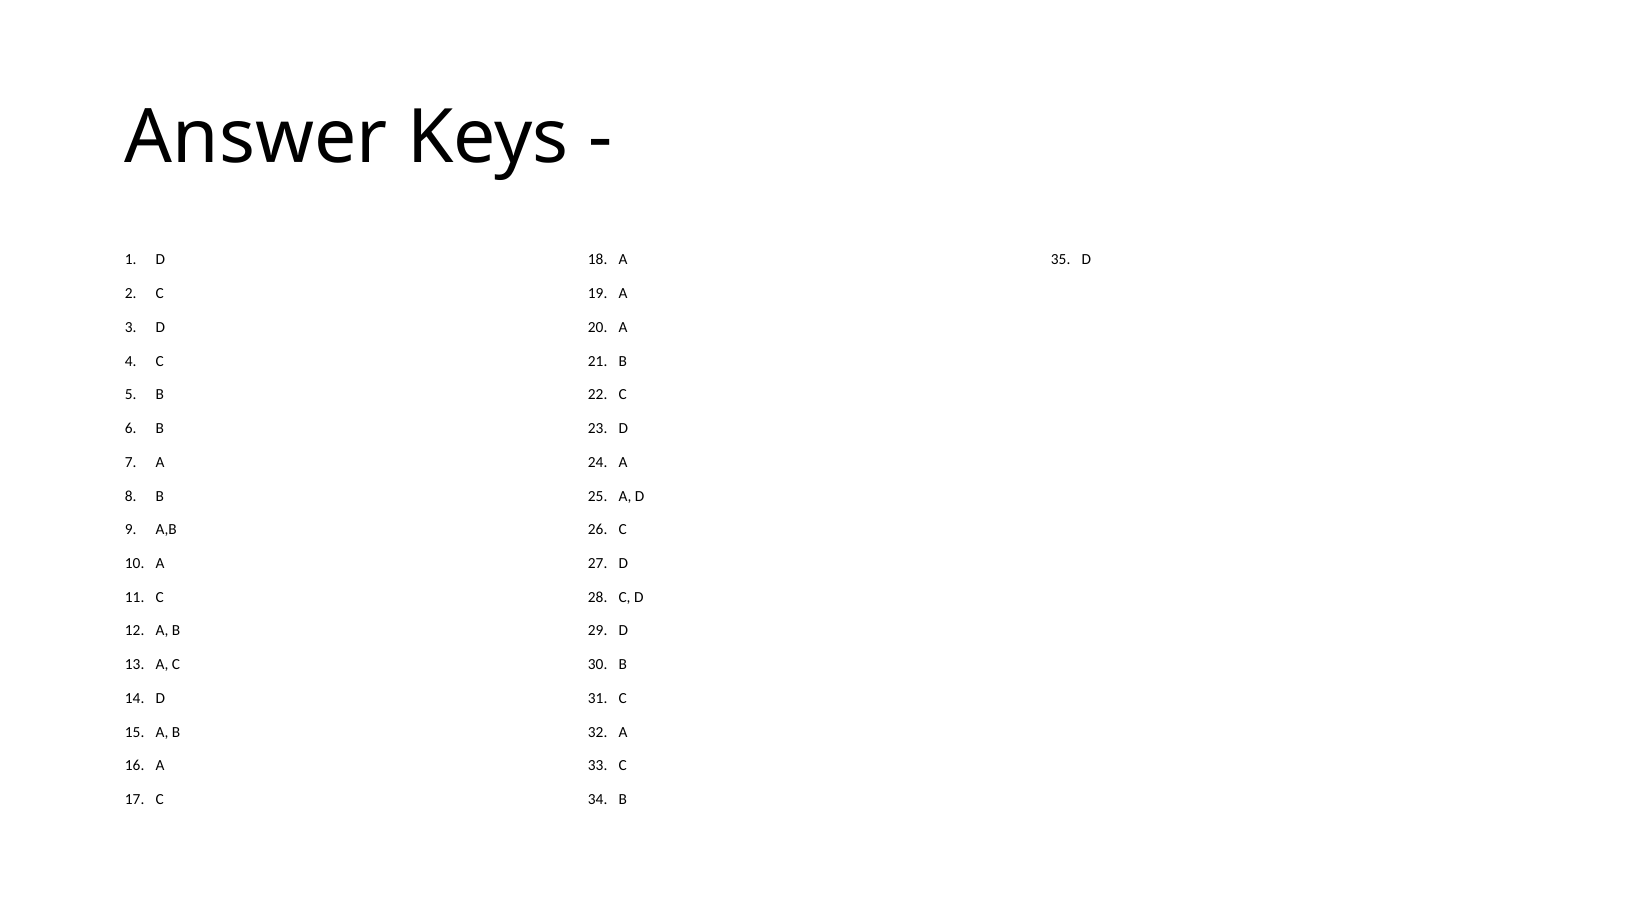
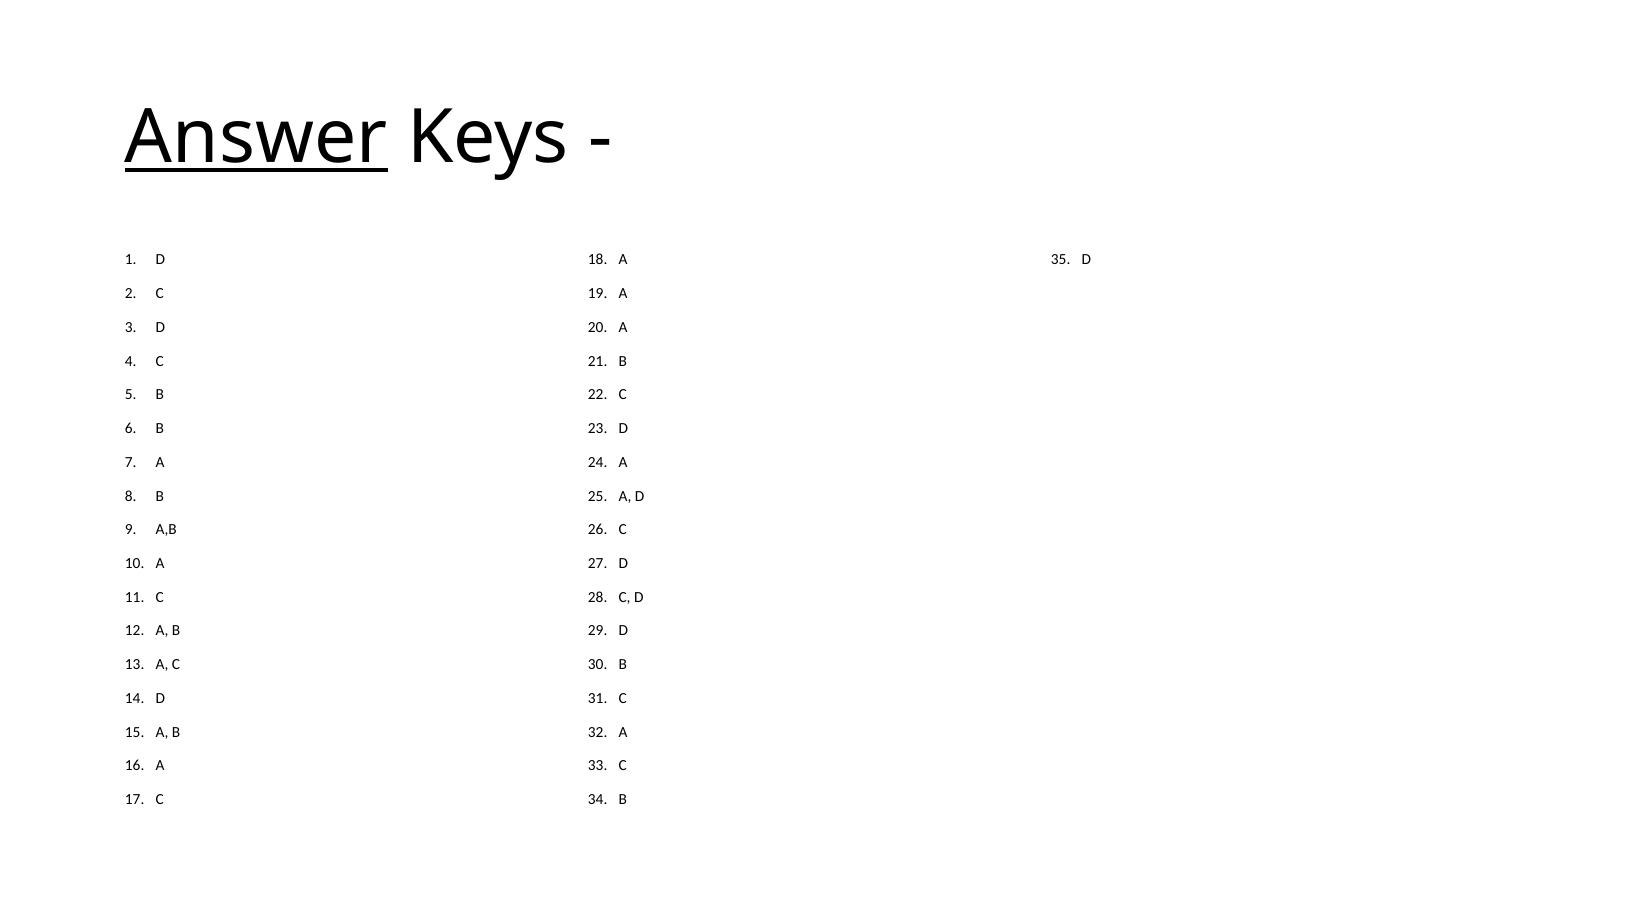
Answer underline: none -> present (256, 138)
